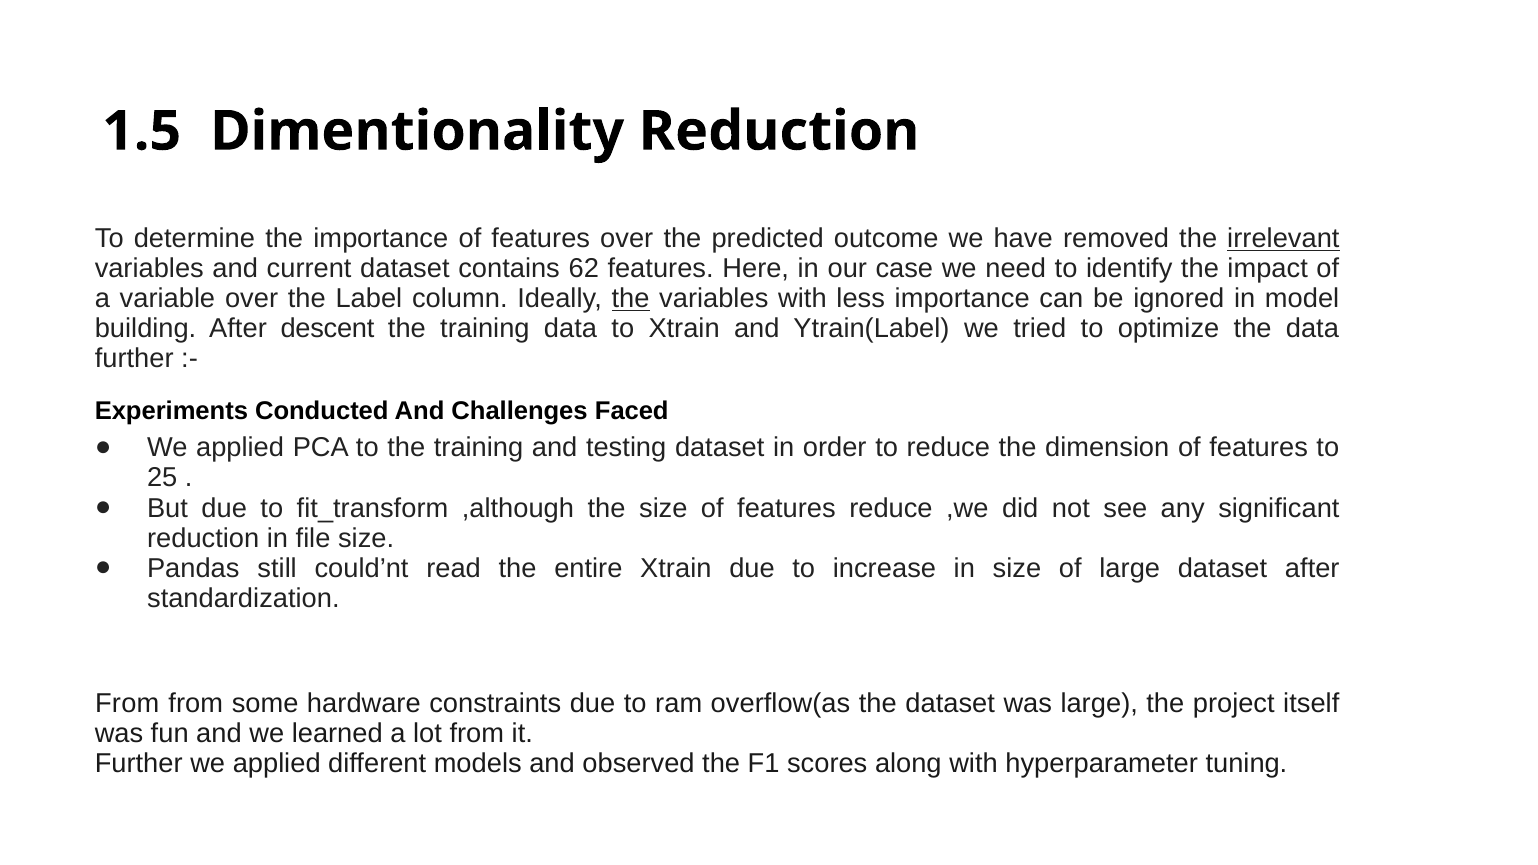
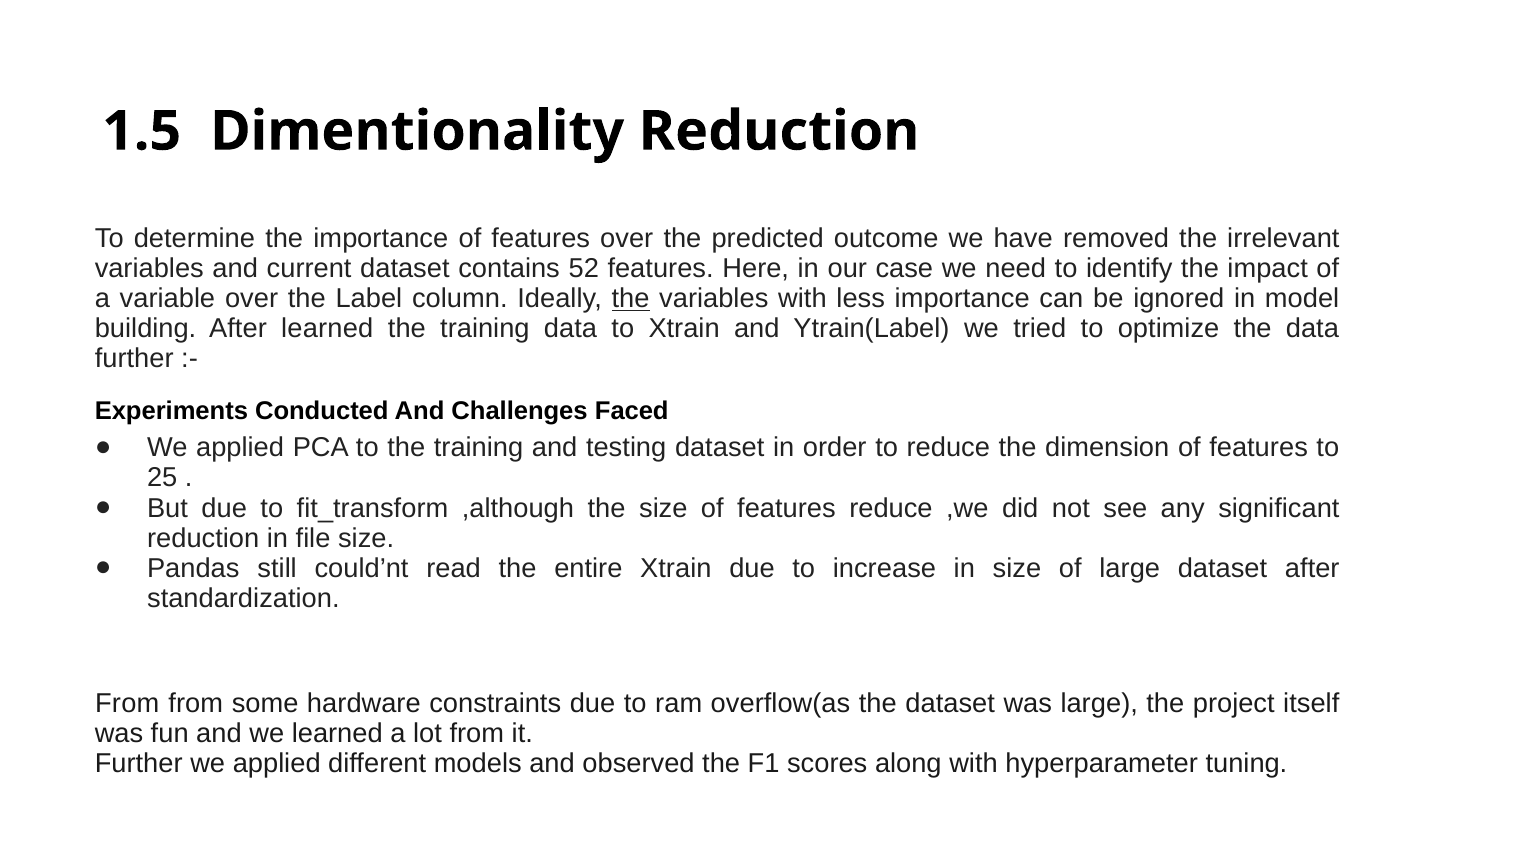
irrelevant underline: present -> none (1283, 239)
62: 62 -> 52 (584, 269)
After descent: descent -> learned (327, 329)
